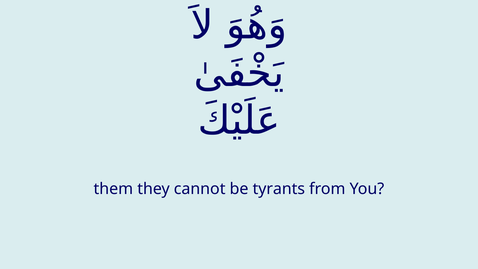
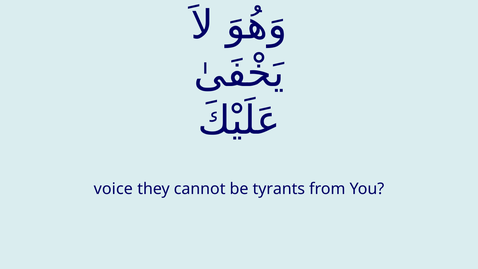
them: them -> voice (113, 189)
